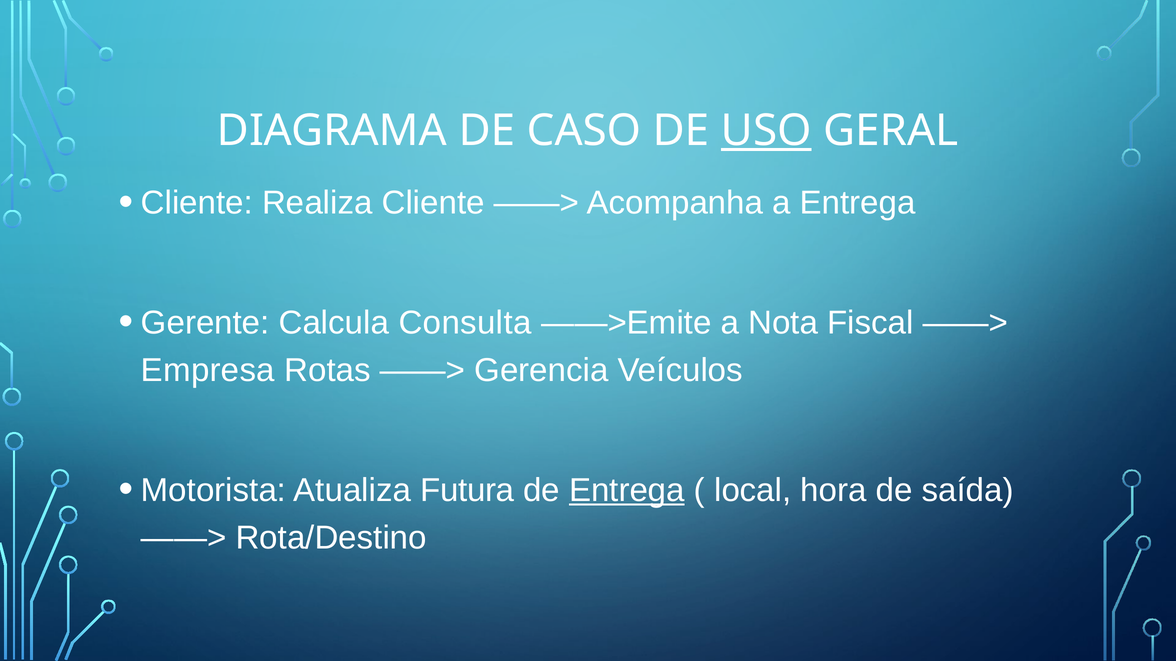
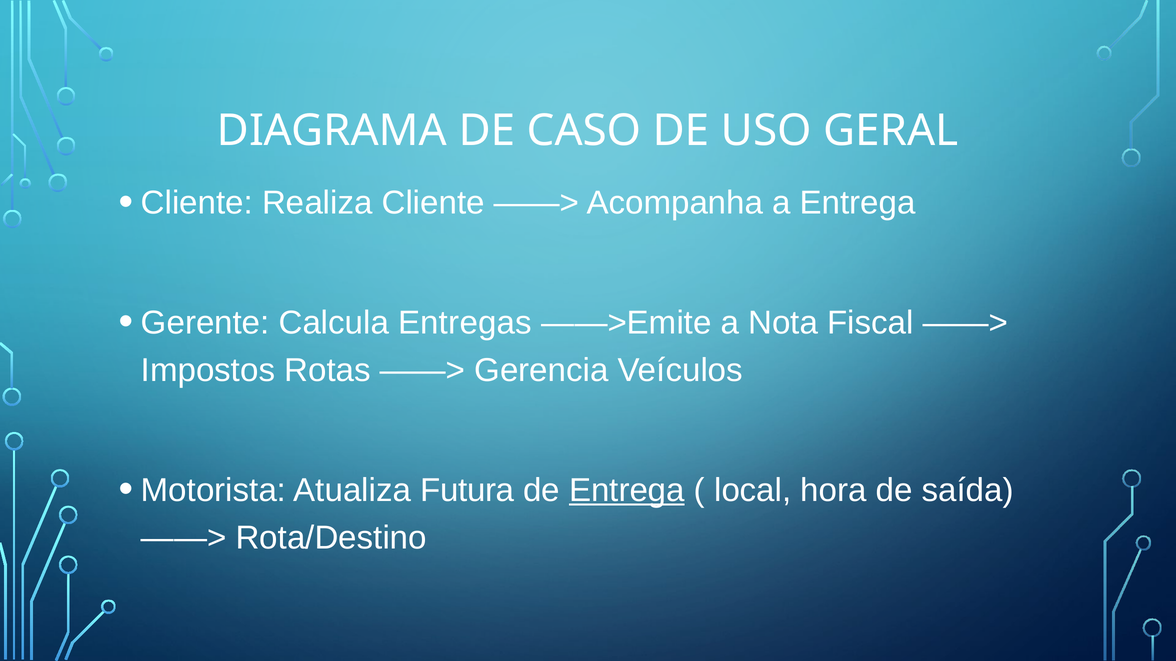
USO underline: present -> none (766, 131)
Consulta: Consulta -> Entregas (465, 323)
Empresa: Empresa -> Impostos (208, 371)
